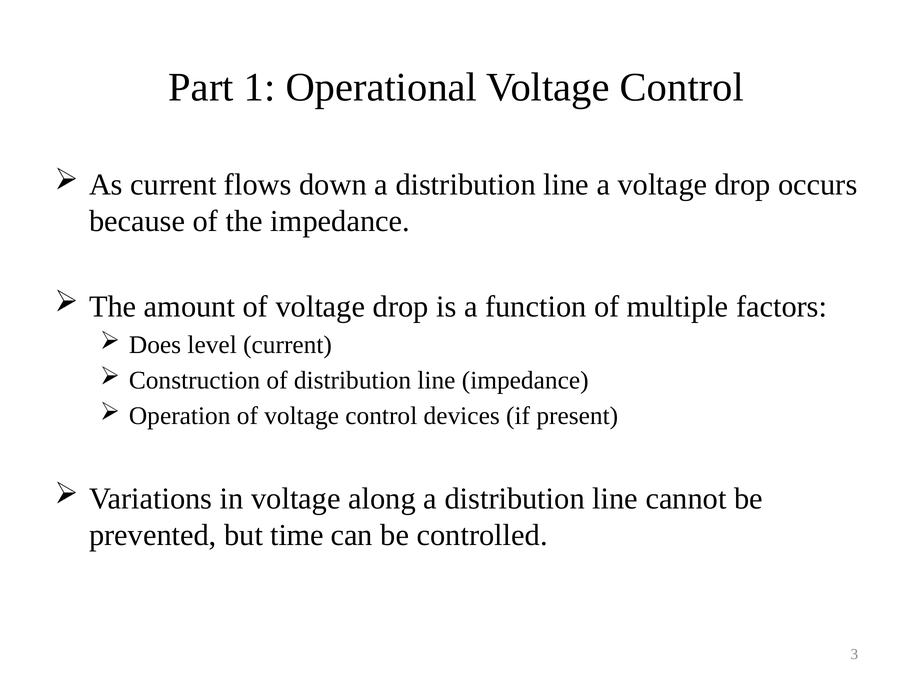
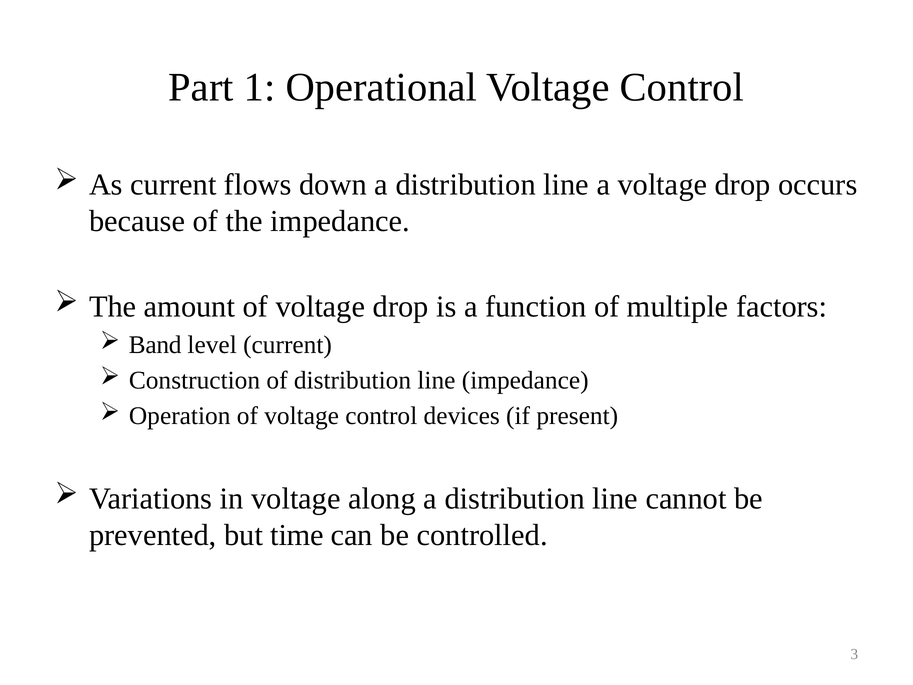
Does: Does -> Band (155, 345)
